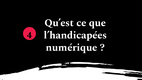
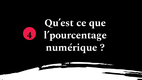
l’handicapées: l’handicapées -> l’pourcentage (75, 35)
